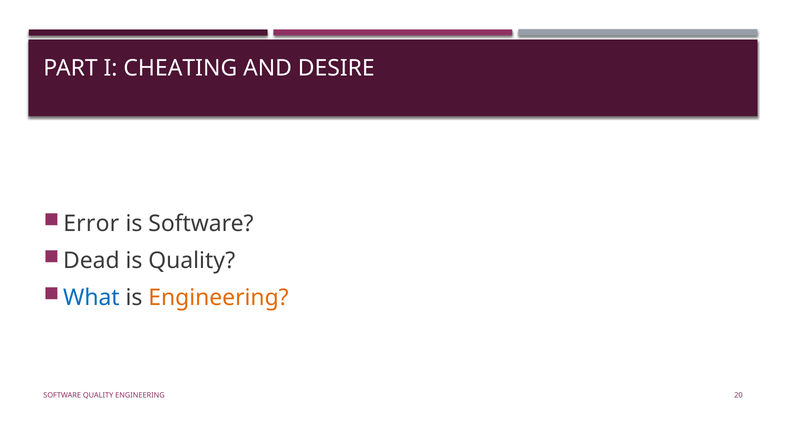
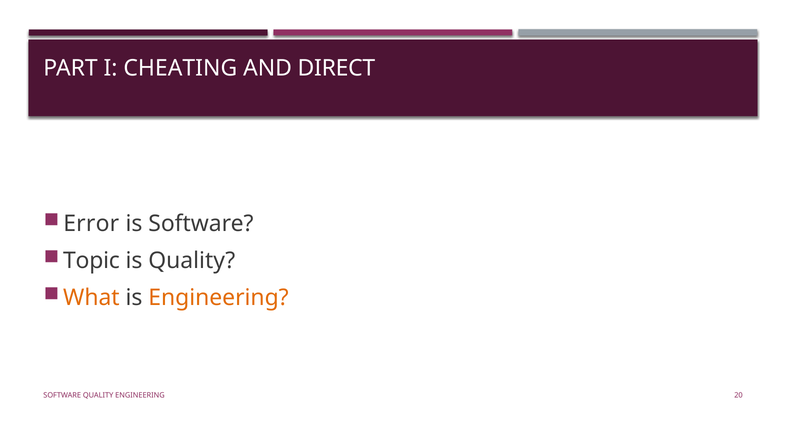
DESIRE: DESIRE -> DIRECT (336, 68)
Dead: Dead -> Topic (91, 261)
What colour: blue -> orange (91, 298)
